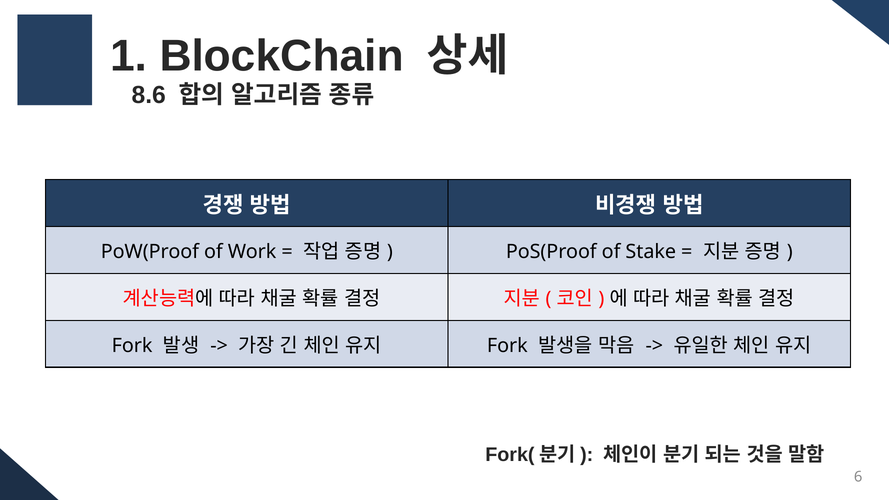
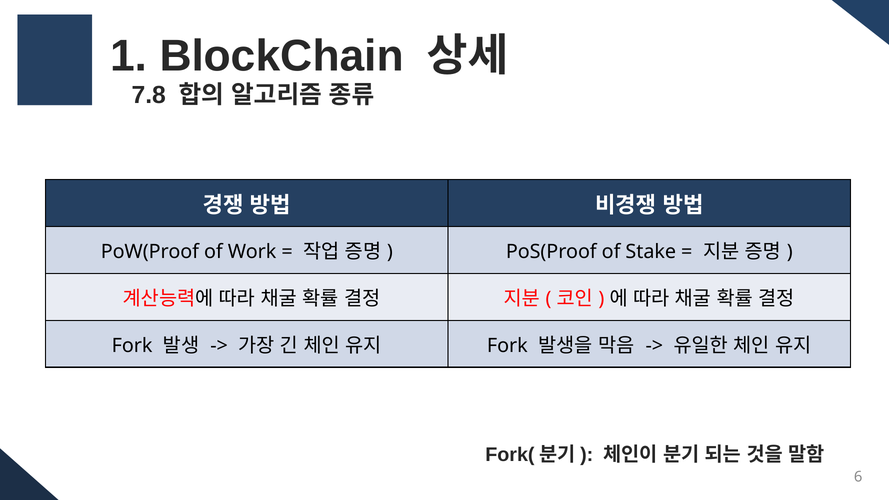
8.6: 8.6 -> 7.8 (149, 95)
